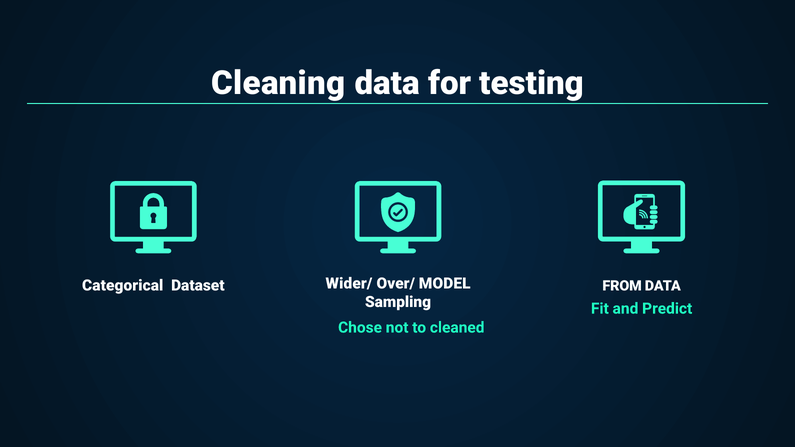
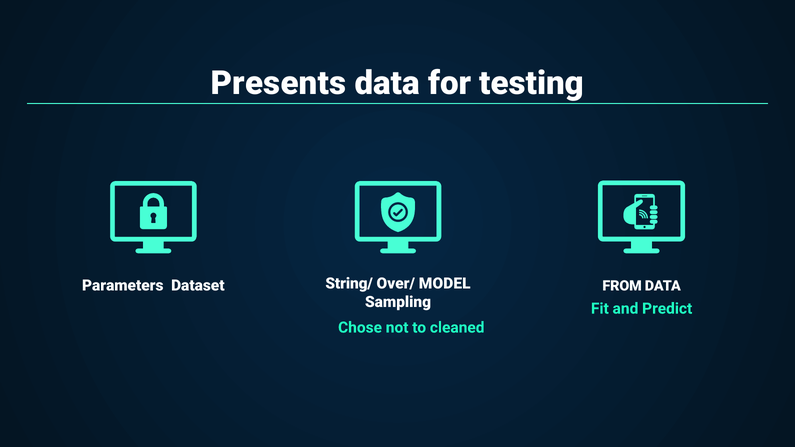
Cleaning: Cleaning -> Presents (278, 83)
Wider/: Wider/ -> String/ (349, 284)
Categorical: Categorical -> Parameters (123, 286)
